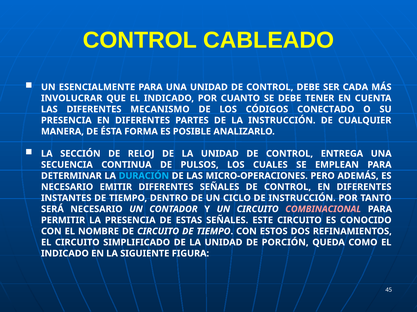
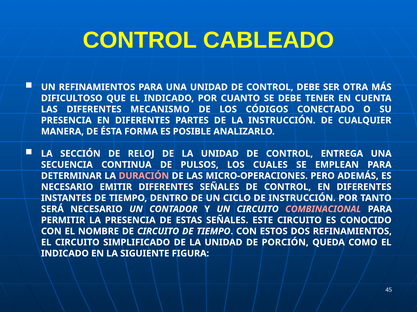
UN ESENCIALMENTE: ESENCIALMENTE -> REFINAMIENTOS (97, 87)
CADA: CADA -> OTRA (355, 87)
INVOLUCRAR: INVOLUCRAR -> DIFICULTOSO (72, 98)
DURACIÓN colour: light blue -> pink (144, 176)
